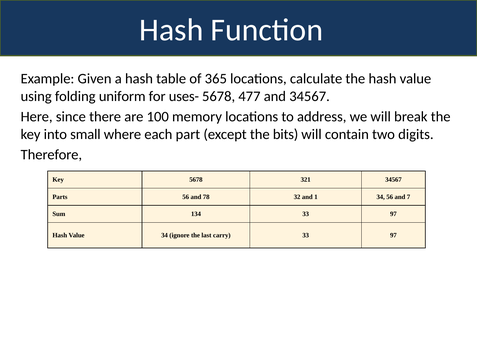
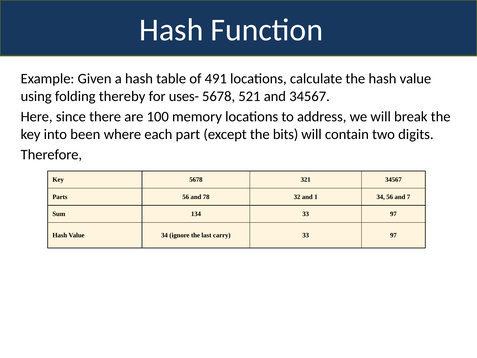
365: 365 -> 491 (216, 79)
uniform: uniform -> thereby (122, 96)
477: 477 -> 521 (249, 96)
small: small -> been (85, 134)
